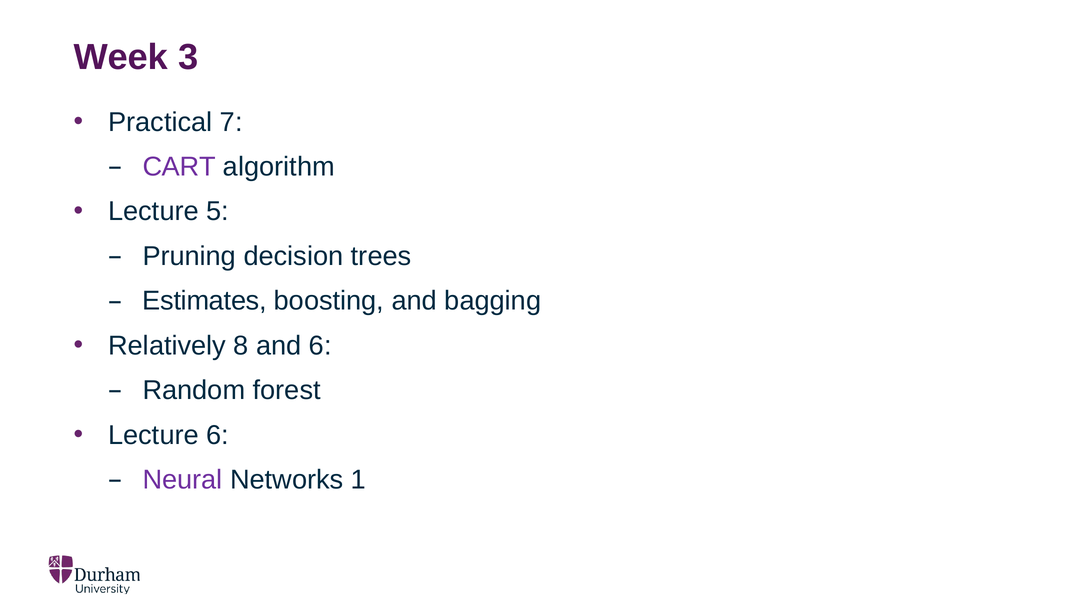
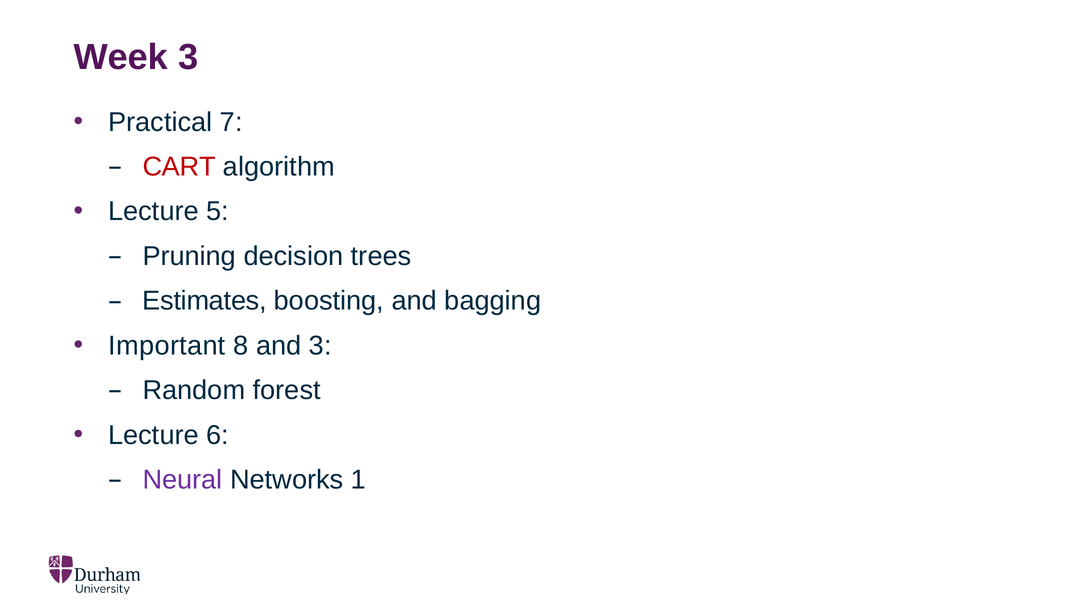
CART colour: purple -> red (179, 167)
Relatively: Relatively -> Important (167, 346)
and 6: 6 -> 3 (320, 346)
